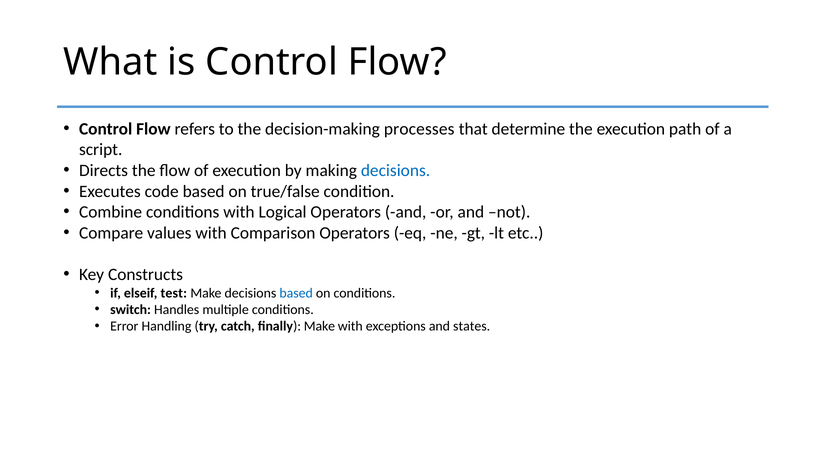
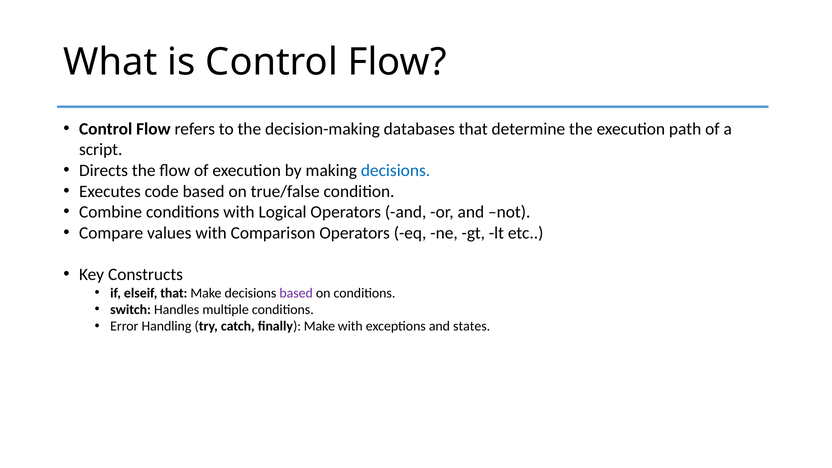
processes: processes -> databases (419, 129)
elseif test: test -> that (174, 293)
based colour: blue -> purple (296, 293)
